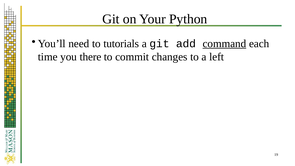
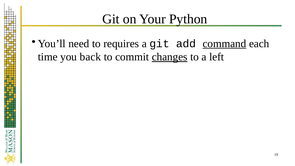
tutorials: tutorials -> requires (121, 44)
there: there -> back (90, 57)
changes underline: none -> present (170, 57)
